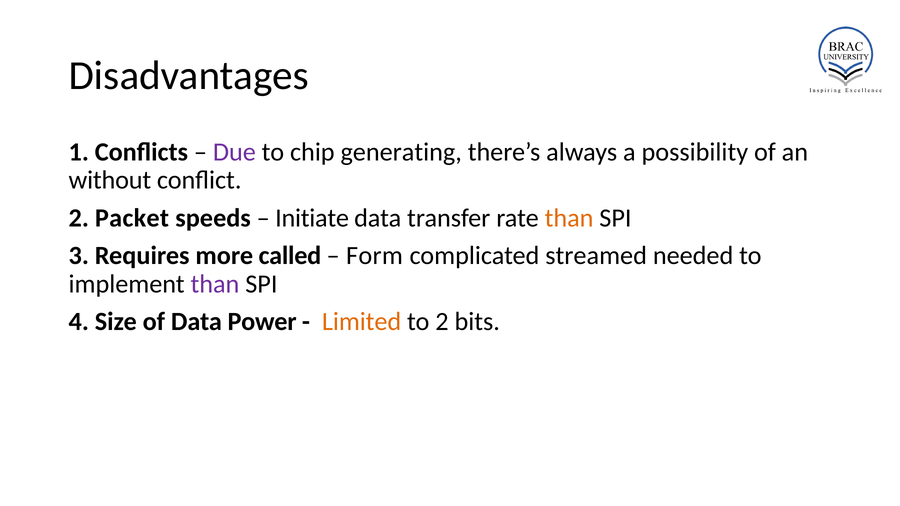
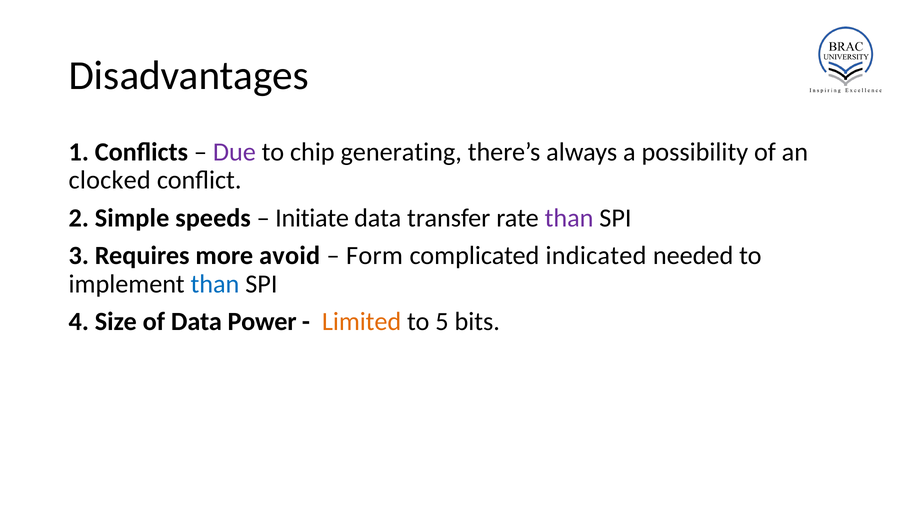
without: without -> clocked (110, 180)
Packet: Packet -> Simple (132, 218)
than colour: orange -> purple (569, 218)
called: called -> avoid (290, 256)
streamed: streamed -> indicated (596, 256)
than colour: purple -> blue (215, 284)
to 2: 2 -> 5 (442, 322)
